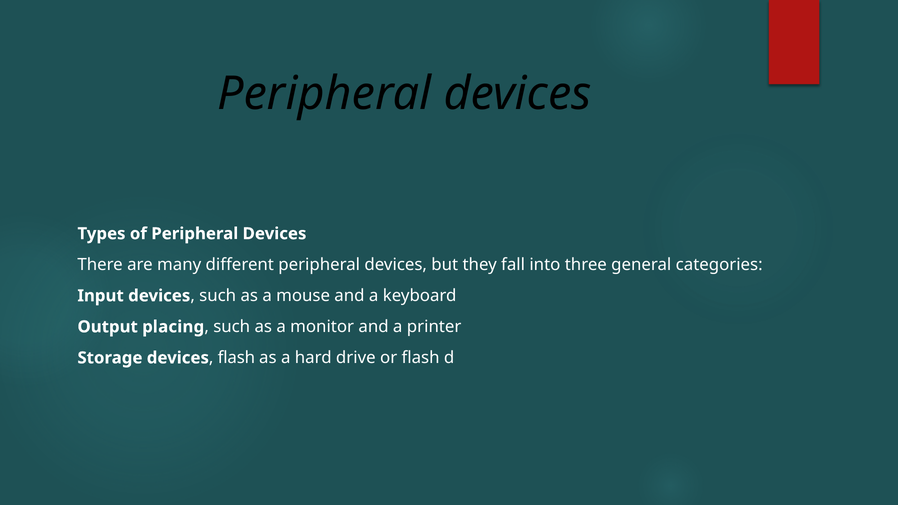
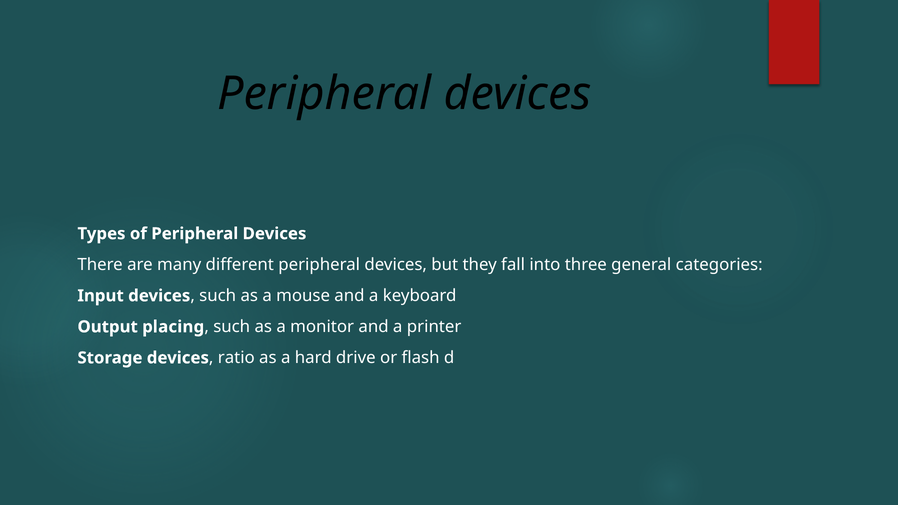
flash: flash -> ratio (236, 358)
